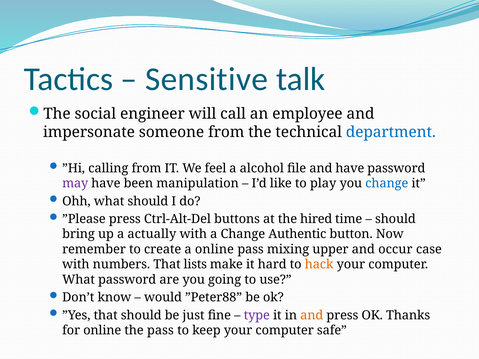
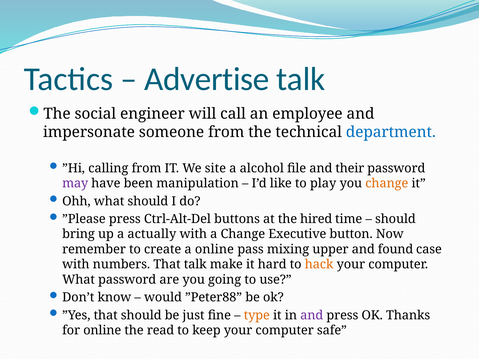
Sensitive: Sensitive -> Advertise (207, 79)
feel: feel -> site (215, 168)
and have: have -> their (350, 168)
change colour: blue -> orange (387, 183)
Authentic: Authentic -> Executive (297, 234)
occur: occur -> found (396, 249)
That lists: lists -> talk (195, 265)
type colour: purple -> orange (257, 315)
and colour: orange -> purple (312, 315)
the pass: pass -> read (161, 331)
